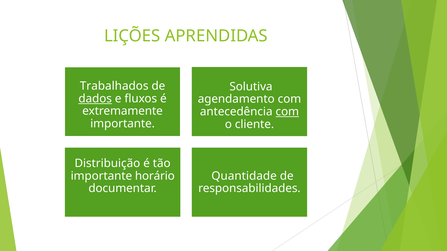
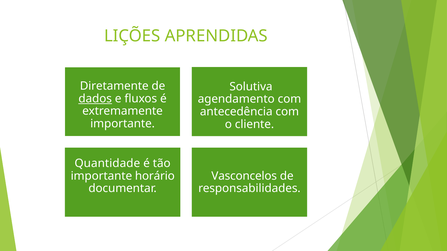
Trabalhados: Trabalhados -> Diretamente (114, 86)
com underline: present -> none (287, 112)
Distribuição: Distribuição -> Quantidade (107, 164)
Quantidade: Quantidade -> Vasconcelos (244, 176)
